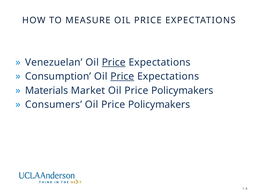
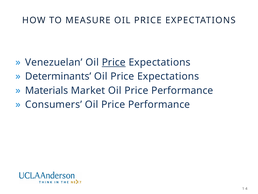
Consumption: Consumption -> Determinants (58, 76)
Price underline: present -> none (122, 76)
Market Oil Price Policymakers: Policymakers -> Performance (182, 90)
Consumers Oil Price Policymakers: Policymakers -> Performance (159, 104)
